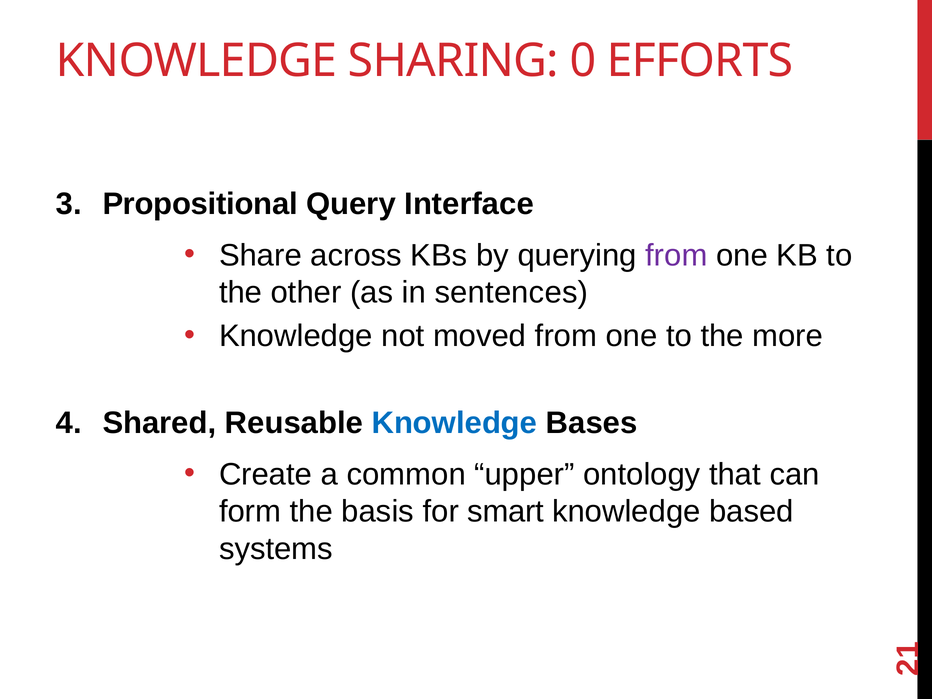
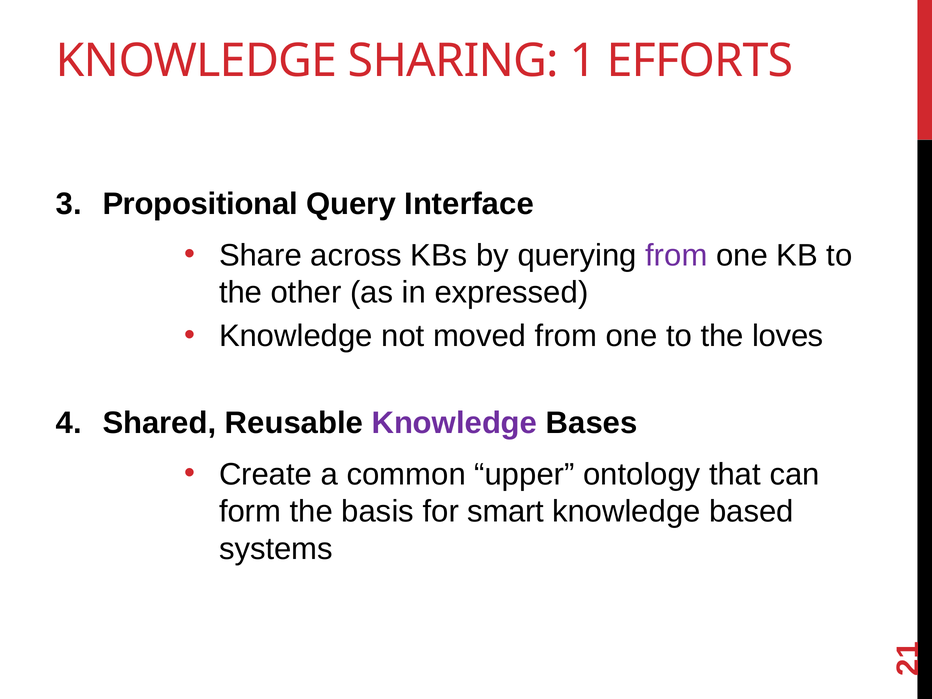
SHARING 0: 0 -> 1 (583, 61)
sentences: sentences -> expressed (511, 293)
more: more -> loves (788, 336)
Knowledge colour: blue -> purple (454, 423)
